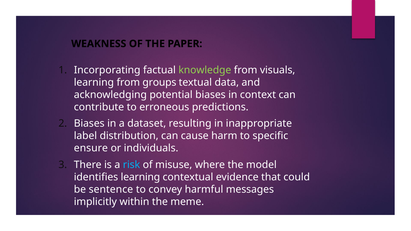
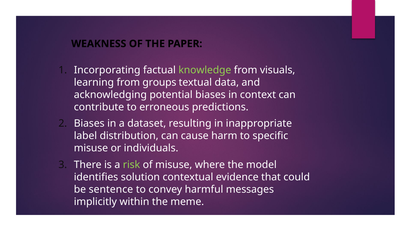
ensure: ensure -> misuse (91, 148)
risk colour: light blue -> light green (132, 165)
identifies learning: learning -> solution (140, 177)
